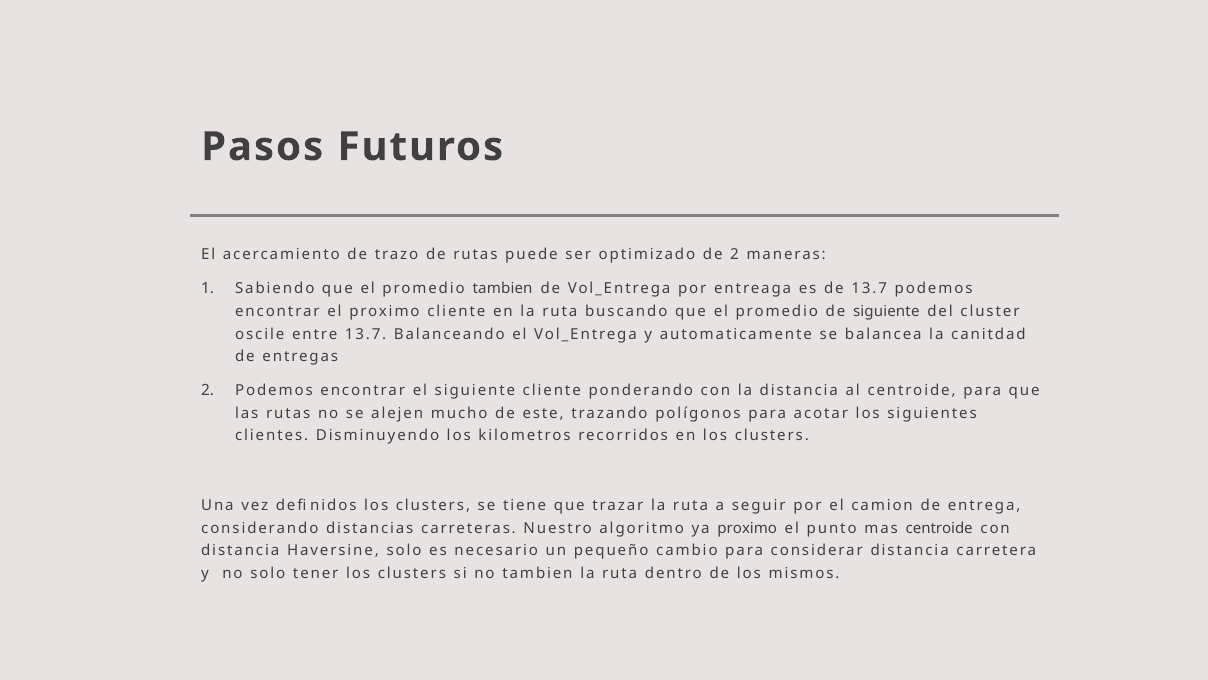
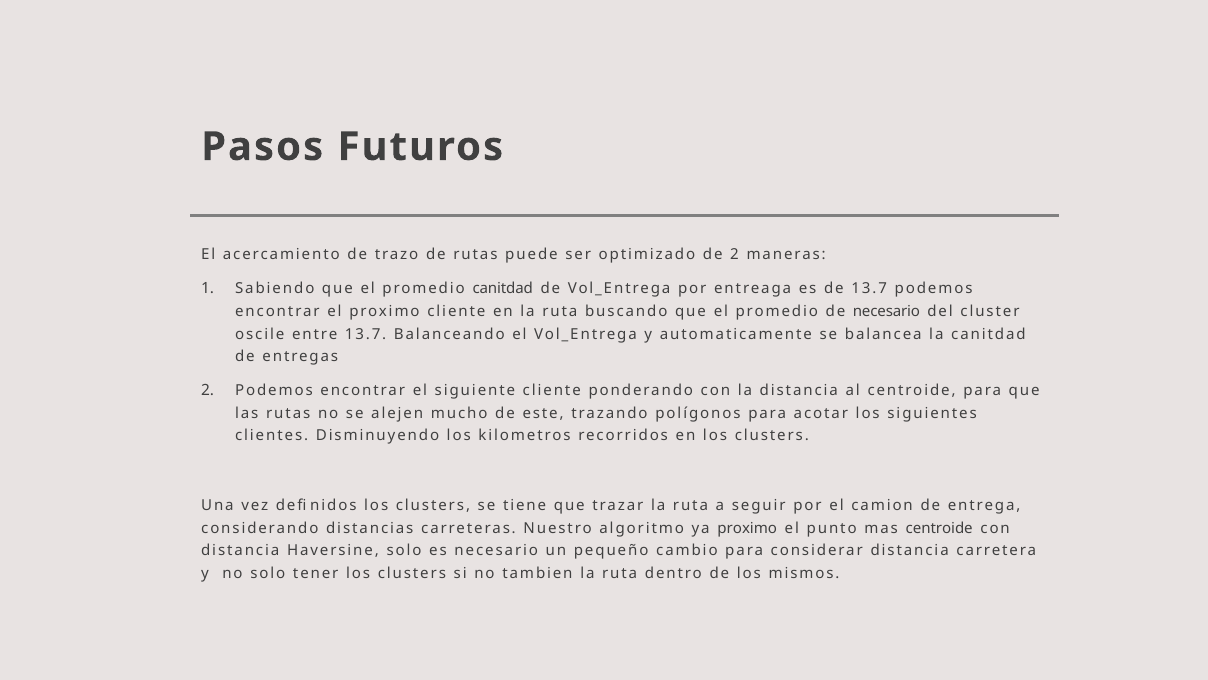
promedio tambien: tambien -> canitdad (503, 288)
de siguiente: siguiente -> necesario (886, 311)
